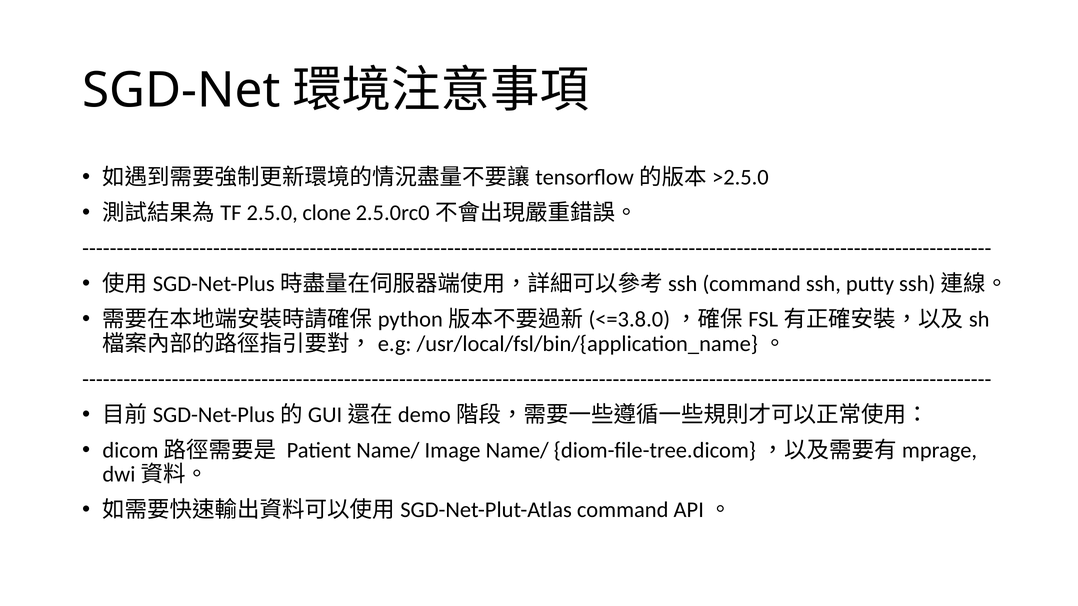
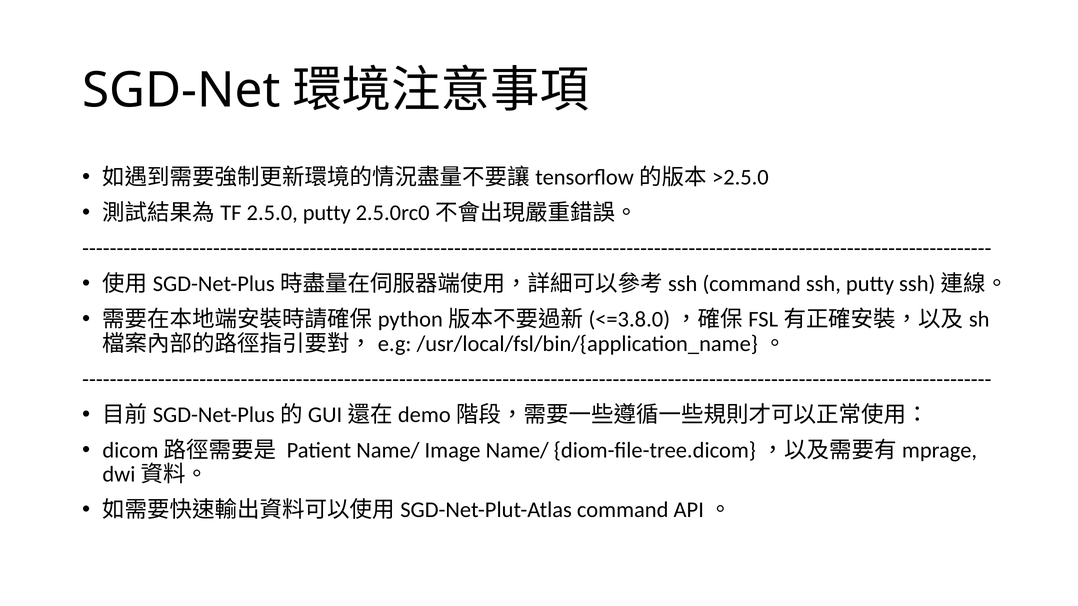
2.5.0 clone: clone -> putty (327, 213)
